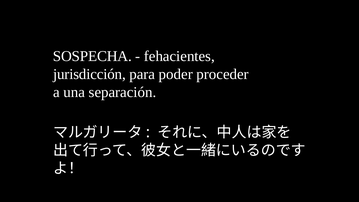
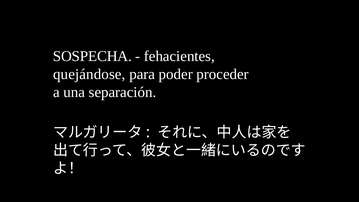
jurisdicción: jurisdicción -> quejándose (89, 74)
